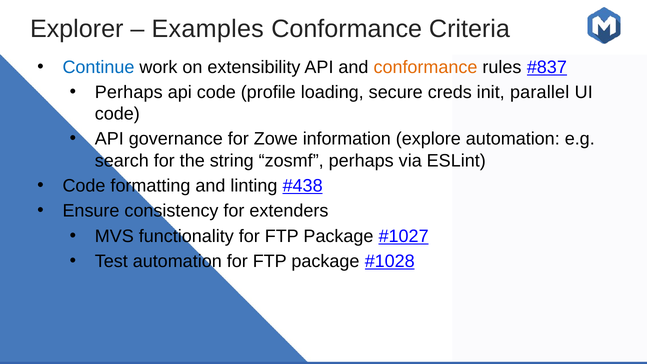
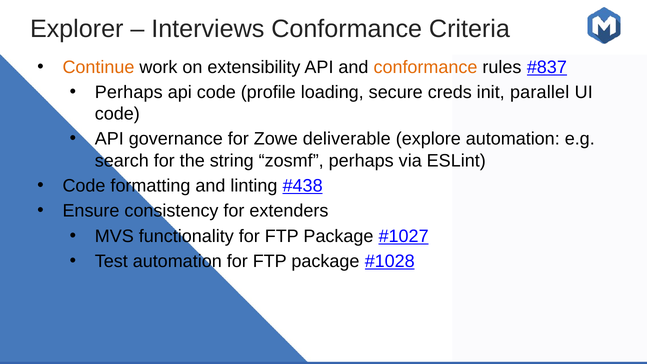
Examples: Examples -> Interviews (208, 29)
Continue colour: blue -> orange (98, 67)
information: information -> deliverable (347, 139)
